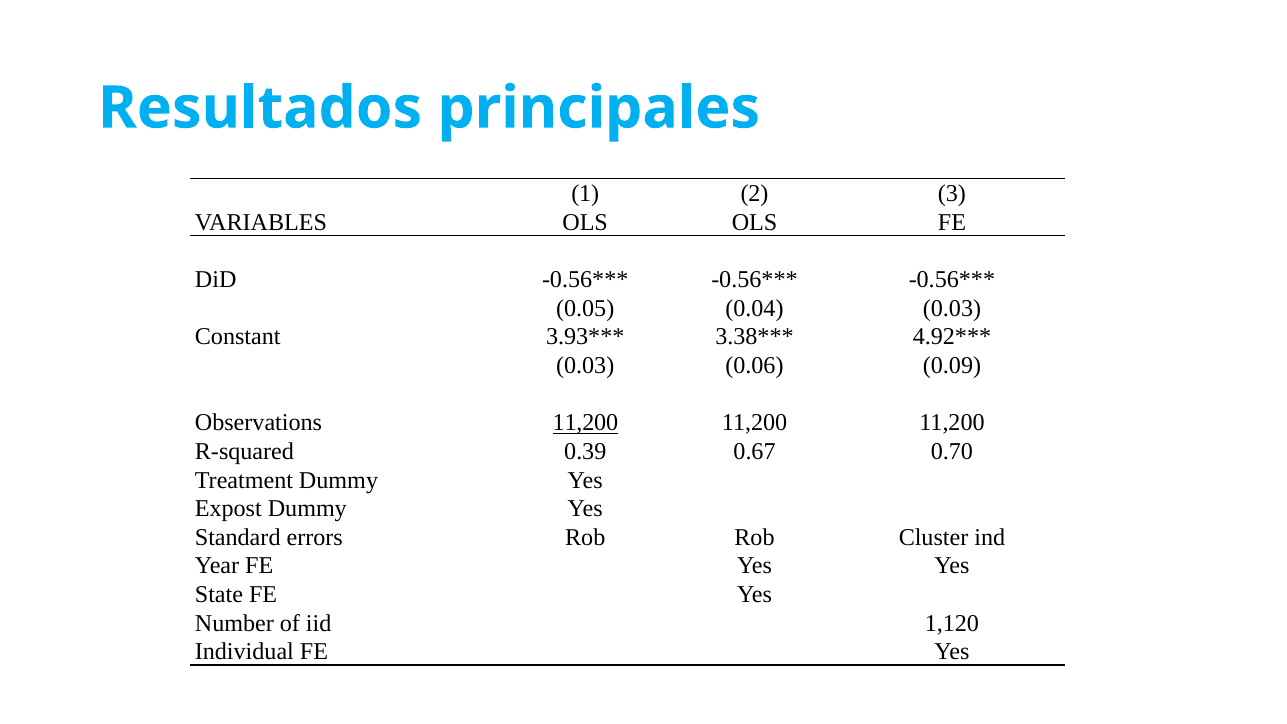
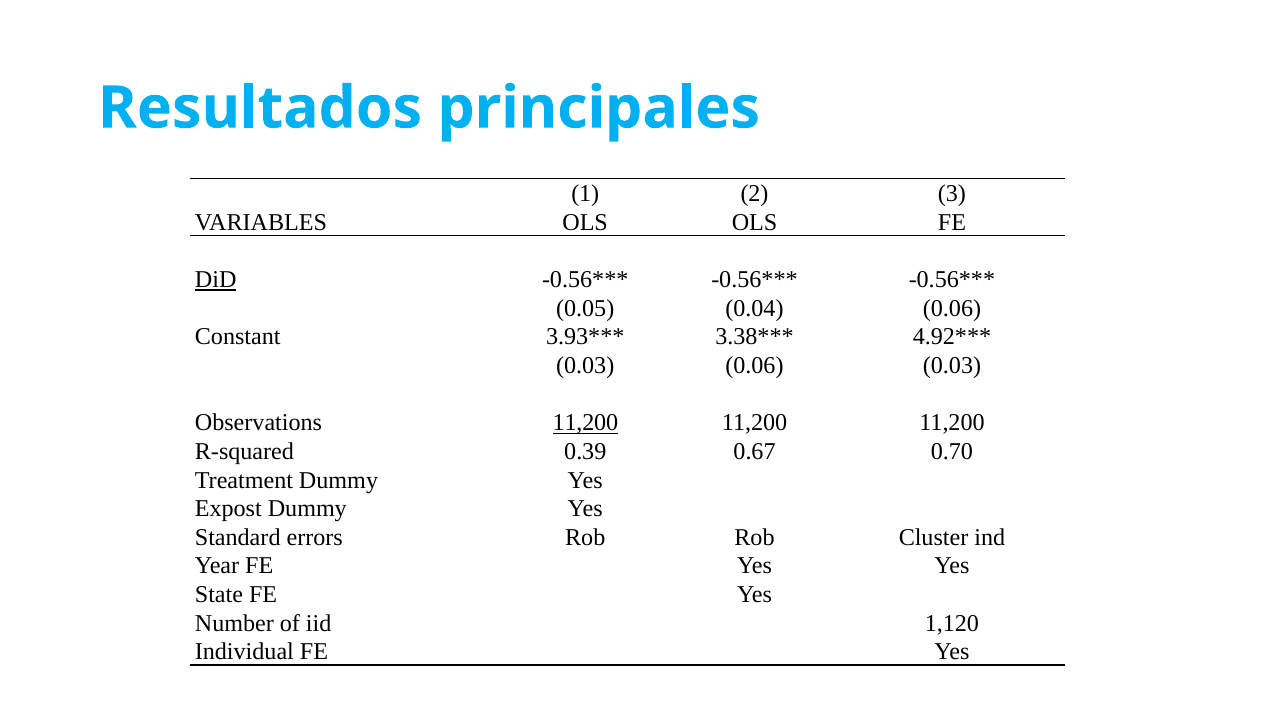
DiD underline: none -> present (216, 280)
0.04 0.03: 0.03 -> 0.06 (952, 308)
0.06 0.09: 0.09 -> 0.03 (952, 366)
